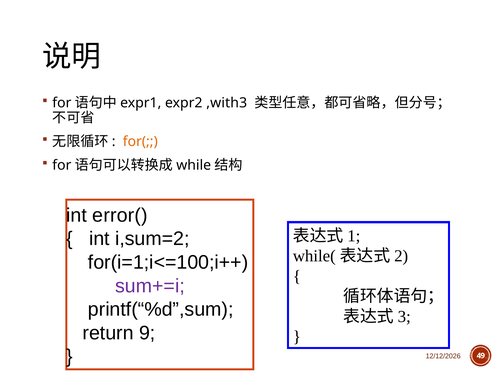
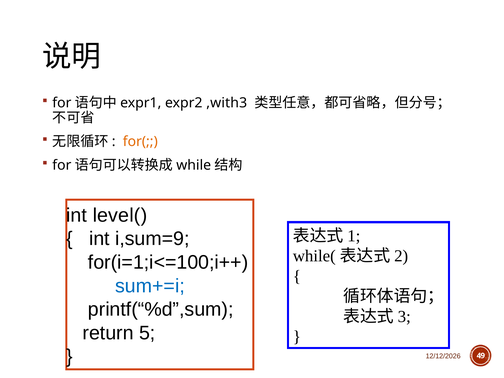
error(: error( -> level( (120, 215)
i,sum=2: i,sum=2 -> i,sum=9 (152, 239)
sum+=i colour: purple -> blue (150, 286)
9: 9 -> 5 (147, 333)
